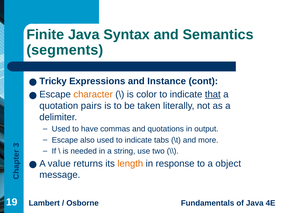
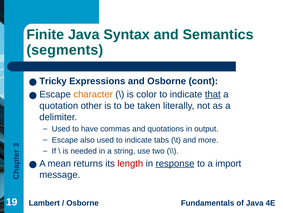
and Instance: Instance -> Osborne (167, 81)
pairs: pairs -> other (91, 105)
value: value -> mean (59, 163)
length colour: orange -> red (130, 163)
response underline: none -> present (175, 163)
object: object -> import (228, 163)
